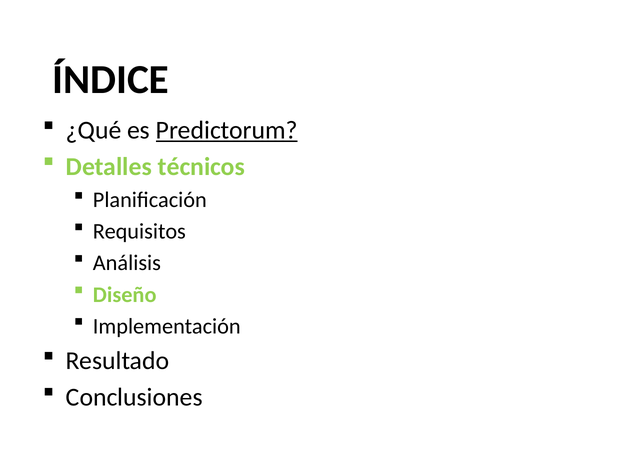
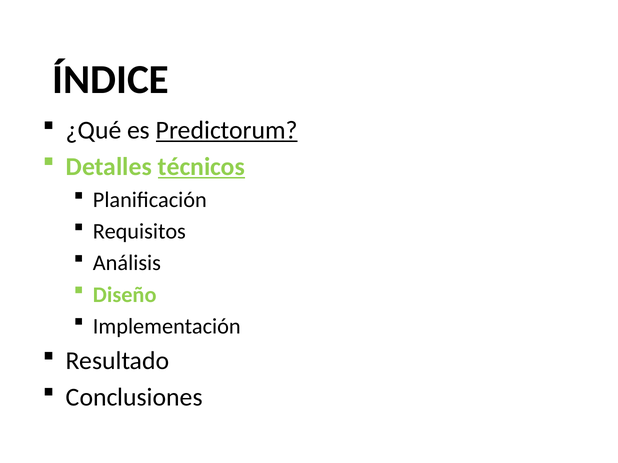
técnicos underline: none -> present (201, 167)
